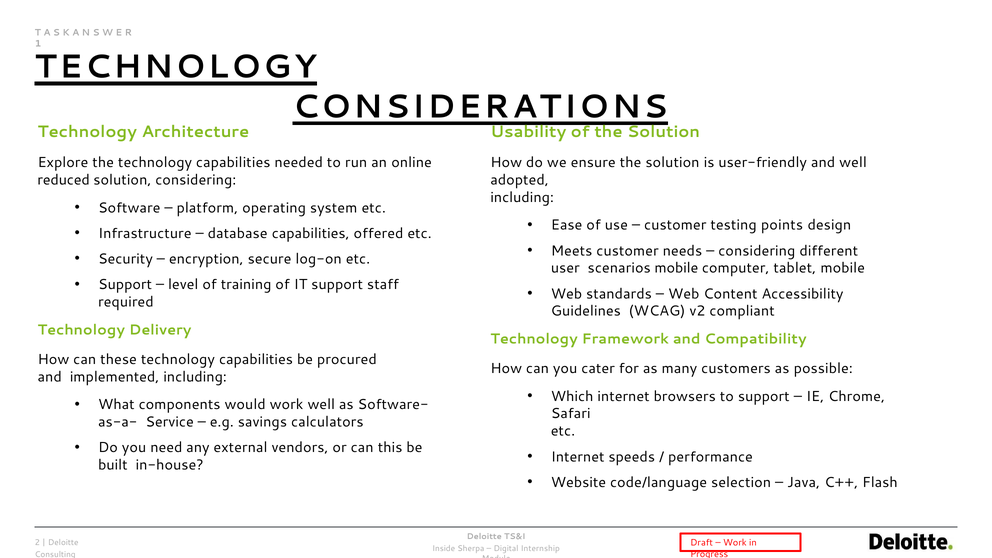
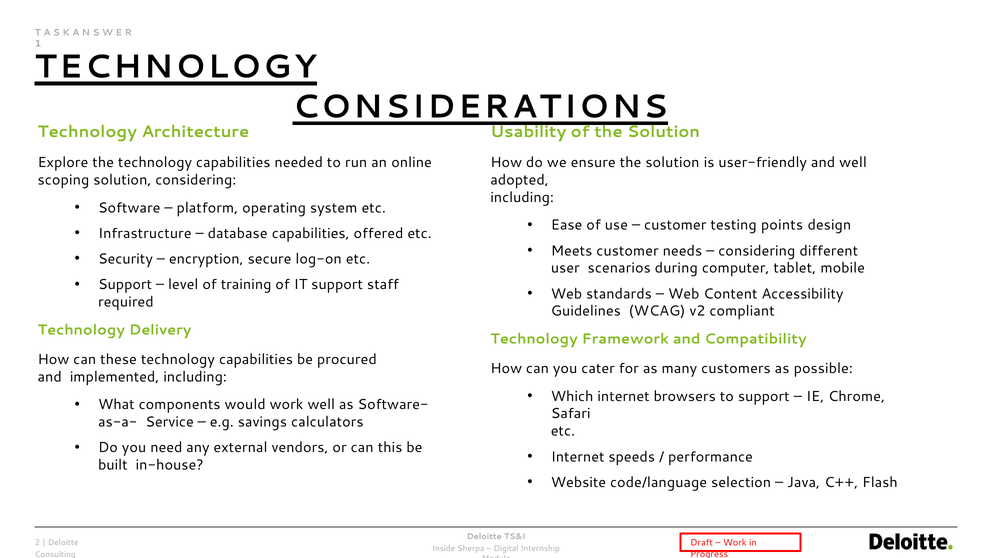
reduced: reduced -> scoping (63, 180)
scenarios mobile: mobile -> during (676, 268)
